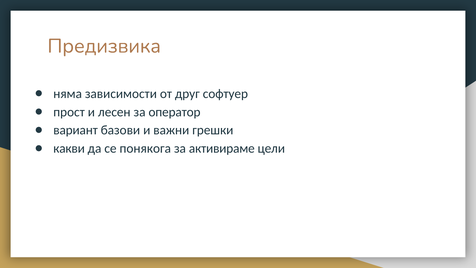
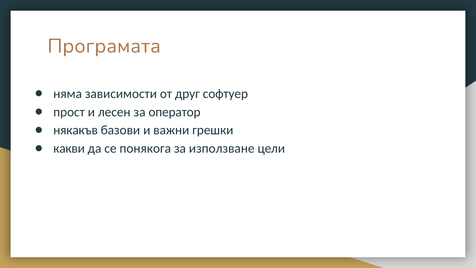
Предизвика: Предизвика -> Програмата (104, 46)
вариант: вариант -> някакъв (76, 130)
активираме: активираме -> използване (222, 148)
